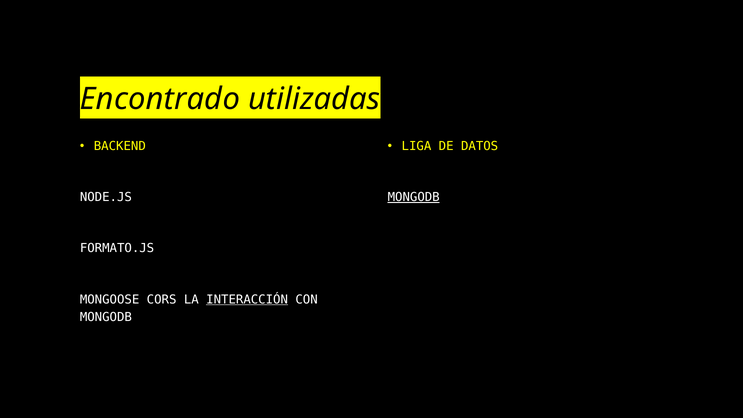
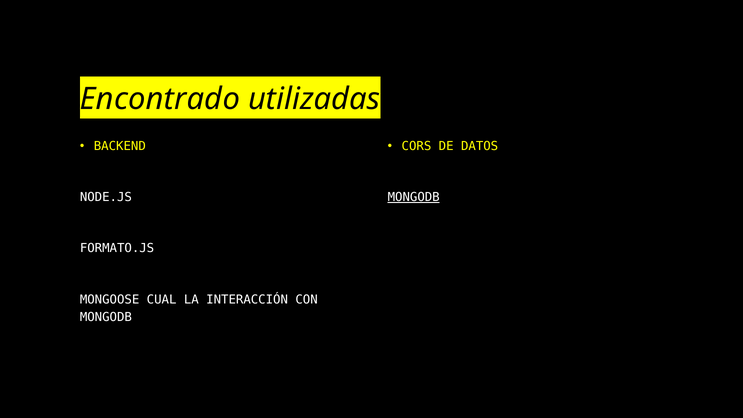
LIGA: LIGA -> CORS (416, 146)
CORS: CORS -> CUAL (162, 299)
INTERACCIÓN underline: present -> none (247, 299)
